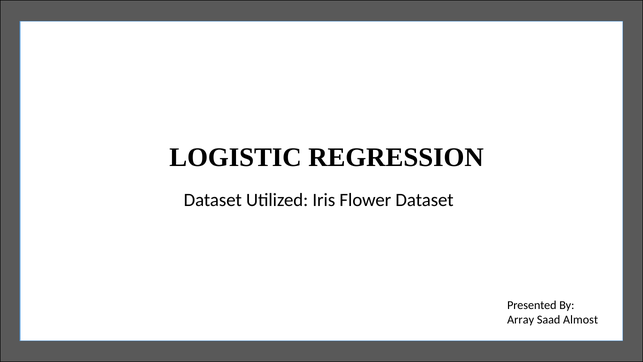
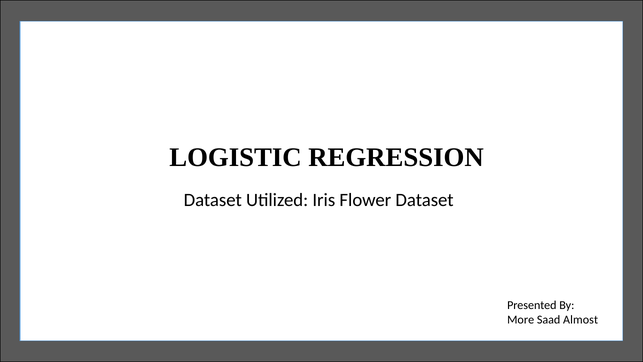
Array: Array -> More (521, 319)
